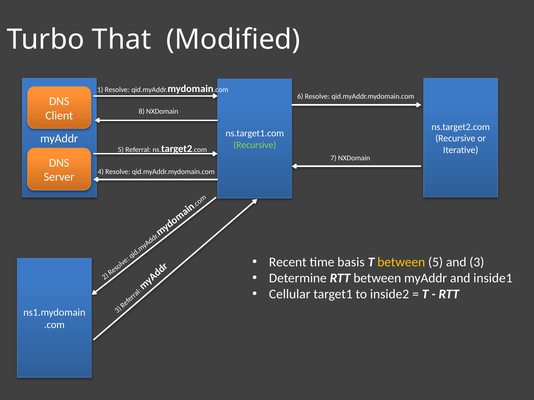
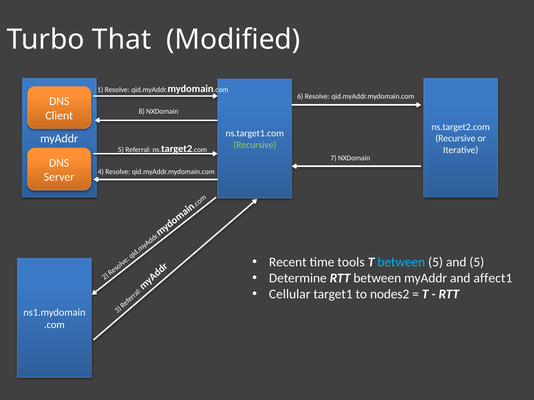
basis: basis -> tools (351, 262)
between colour: yellow -> light blue (401, 262)
and 3: 3 -> 5 (477, 262)
inside1: inside1 -> affect1 (493, 278)
inside2: inside2 -> nodes2 (390, 294)
